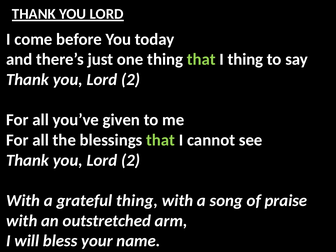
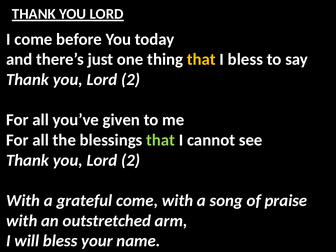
that colour: light green -> yellow (201, 59)
I thing: thing -> bless (245, 59)
grateful thing: thing -> come (137, 201)
